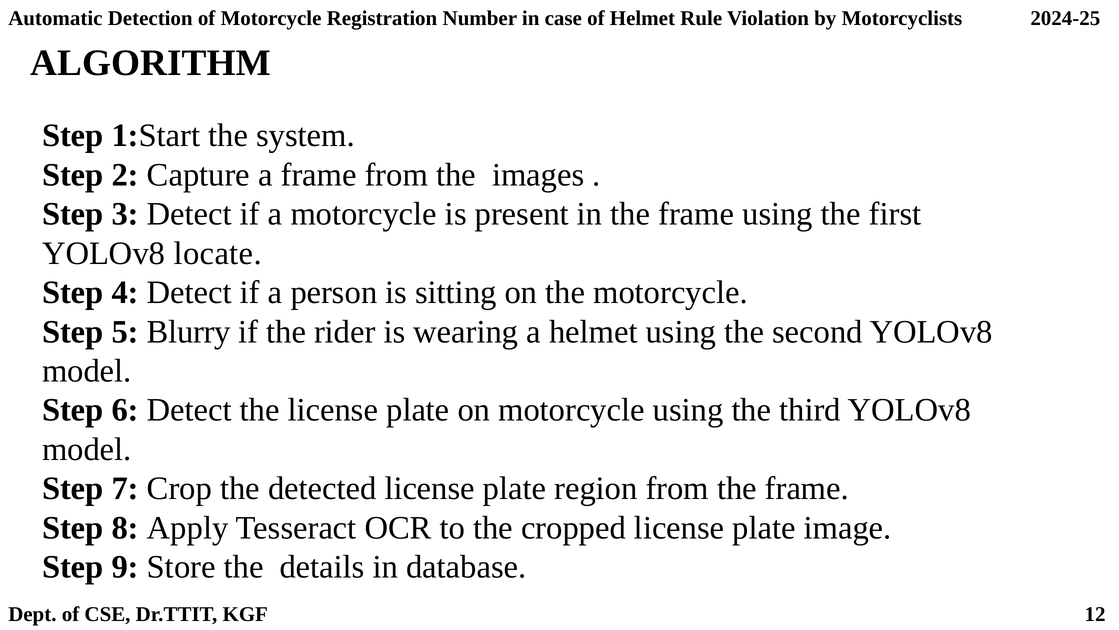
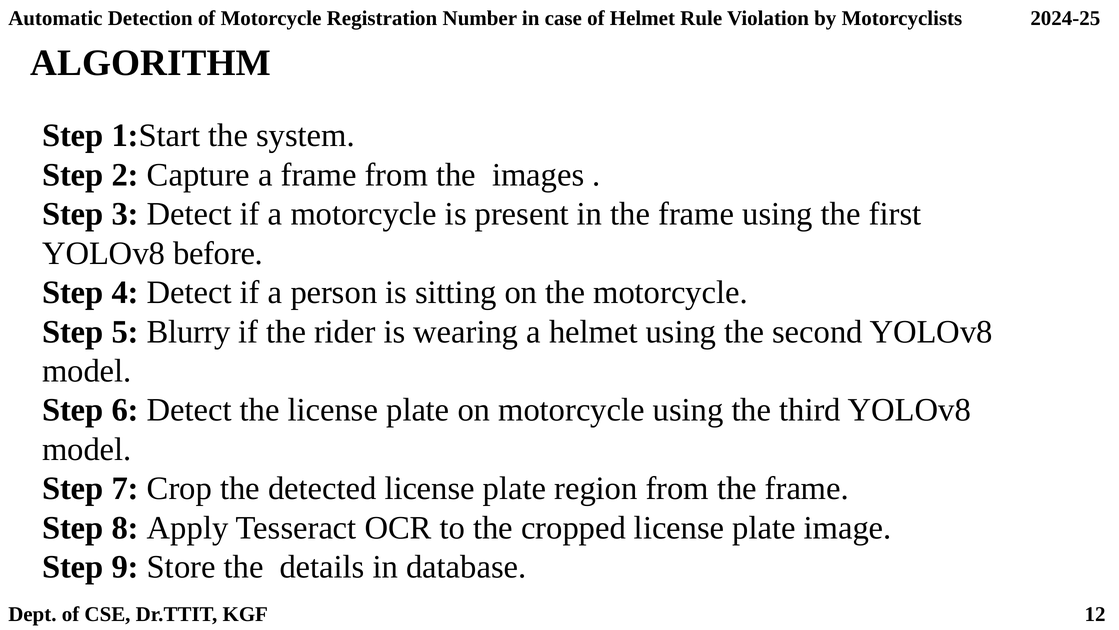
locate: locate -> before (218, 253)
